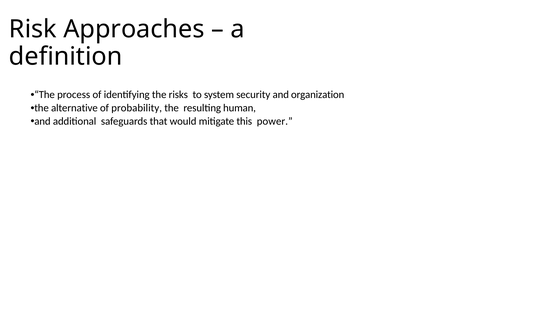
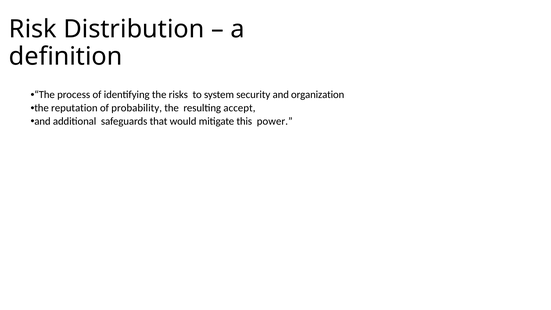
Approaches: Approaches -> Distribution (134, 29)
alternative: alternative -> reputation (74, 108)
human: human -> accept (239, 108)
